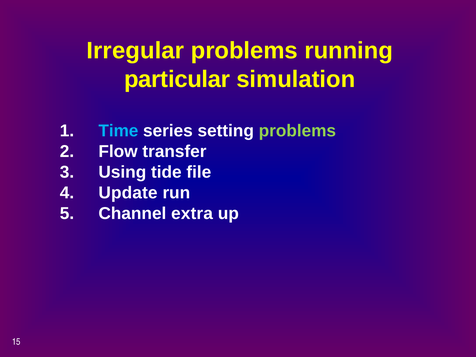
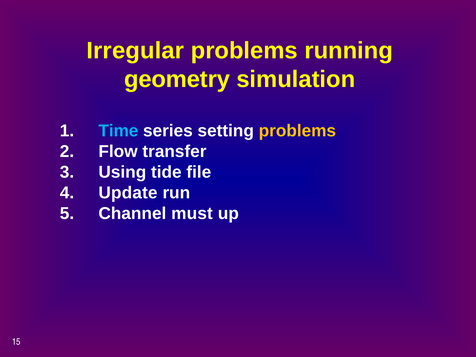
particular: particular -> geometry (177, 79)
problems colour: light green -> yellow (297, 131)
extra: extra -> must (192, 213)
